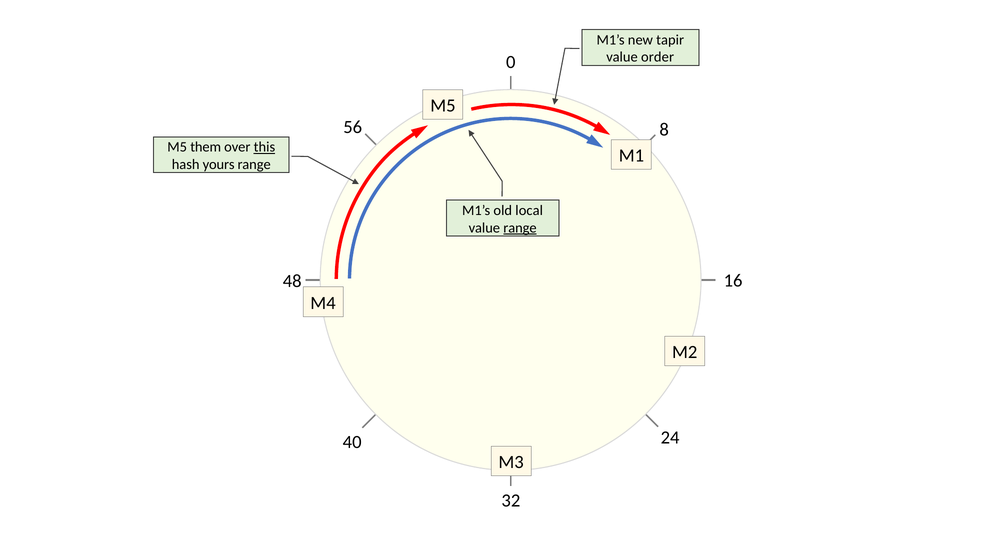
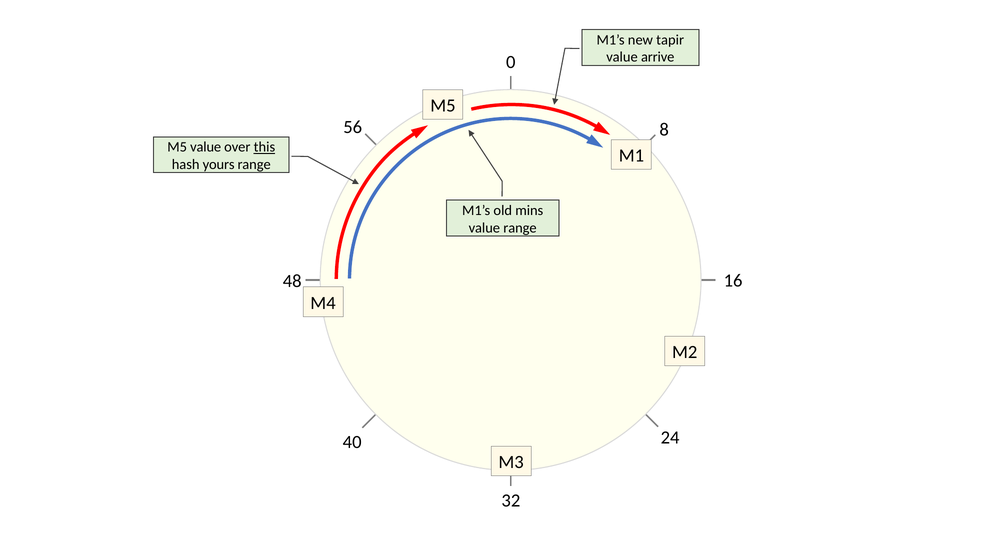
order: order -> arrive (658, 57)
M5 them: them -> value (206, 147)
local: local -> mins (529, 210)
range underline: present -> none (520, 228)
